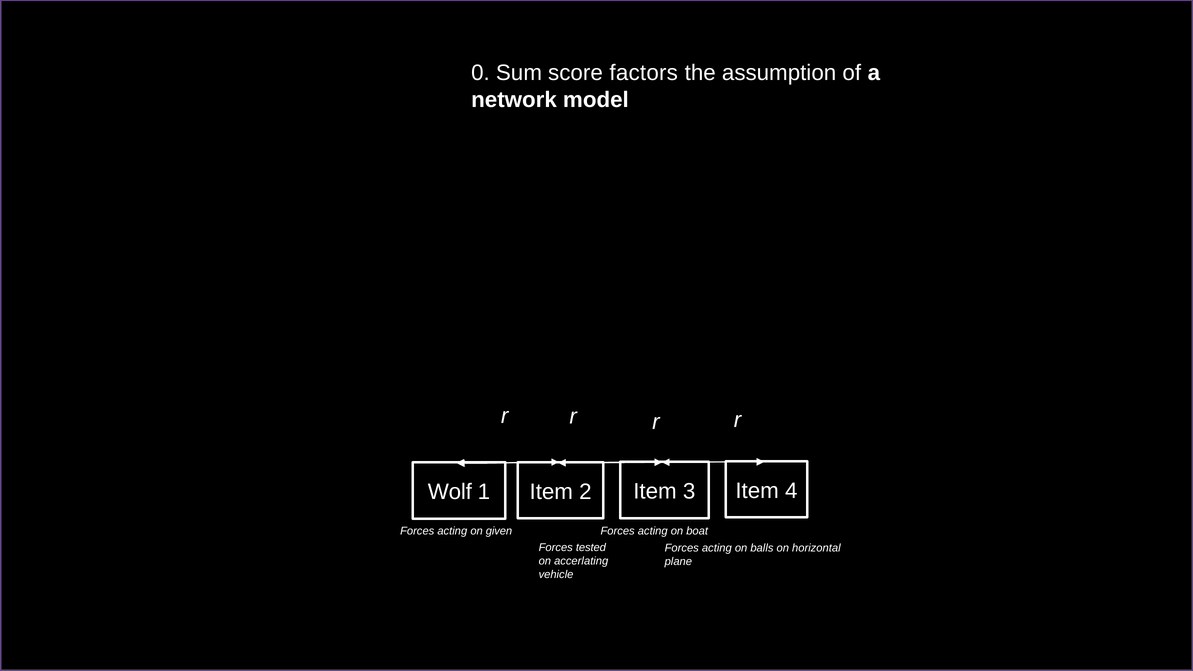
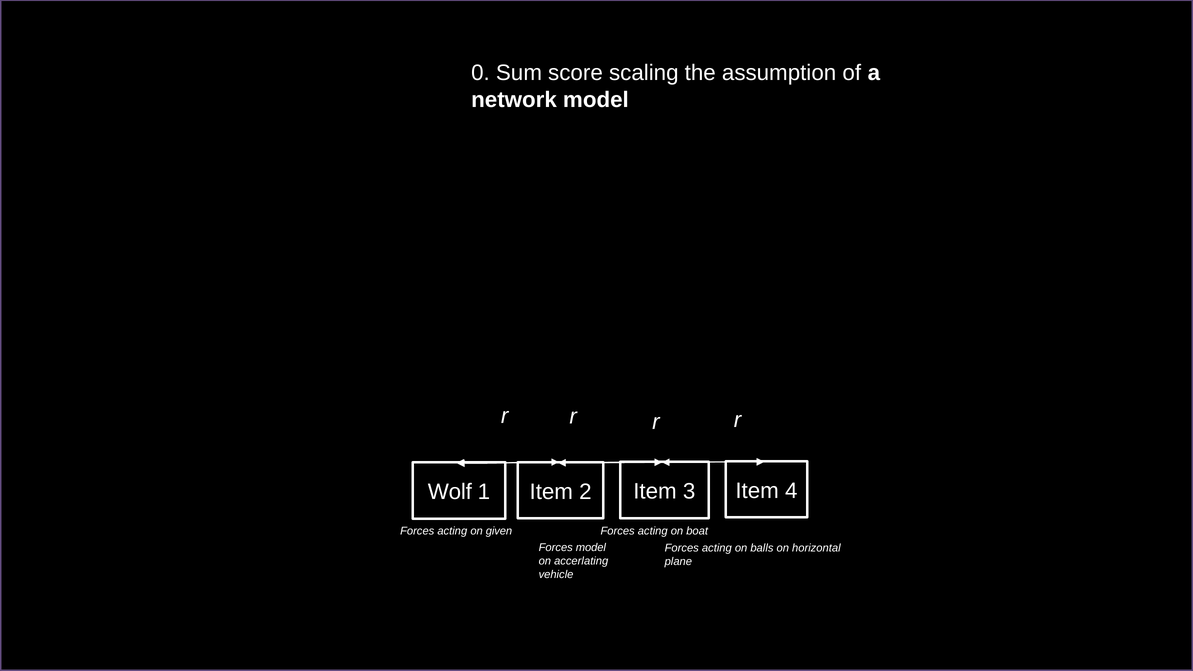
factors: factors -> scaling (644, 73)
Forces tested: tested -> model (591, 548)
